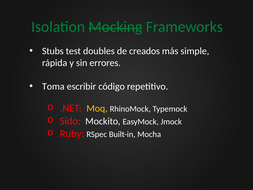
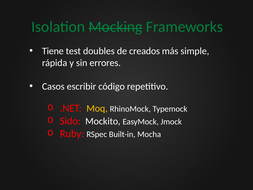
Stubs: Stubs -> Tiene (53, 51)
Toma: Toma -> Casos (53, 86)
